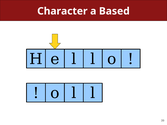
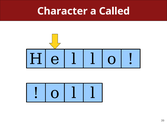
Based: Based -> Called (114, 11)
